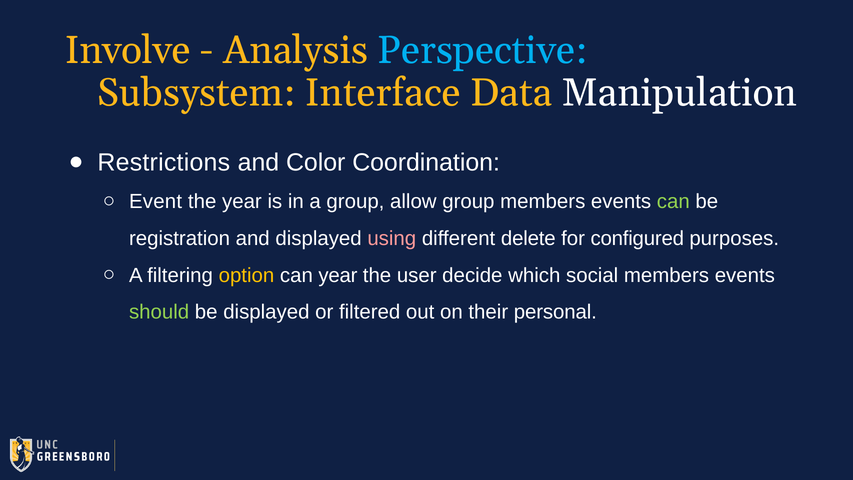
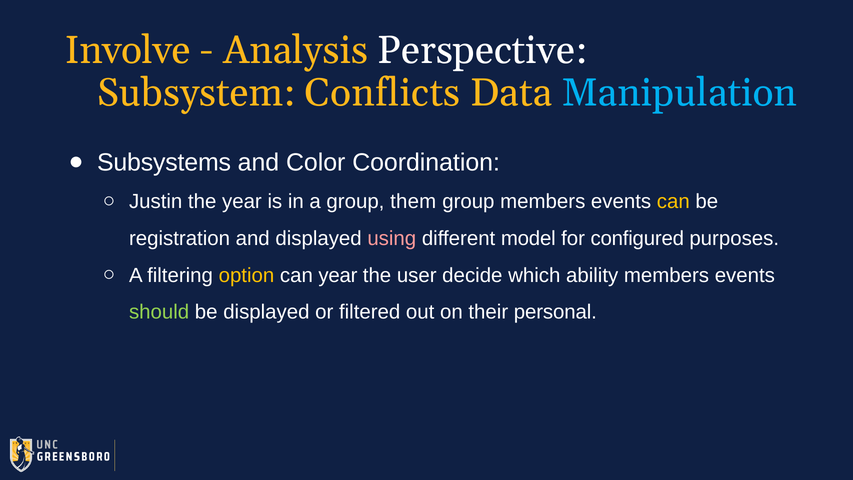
Perspective colour: light blue -> white (482, 51)
Interface: Interface -> Conflicts (383, 93)
Manipulation colour: white -> light blue (679, 93)
Restrictions: Restrictions -> Subsystems (164, 163)
Event: Event -> Justin (156, 202)
allow: allow -> them (413, 202)
can colour: light green -> yellow (673, 202)
delete: delete -> model (528, 238)
social: social -> ability (592, 275)
